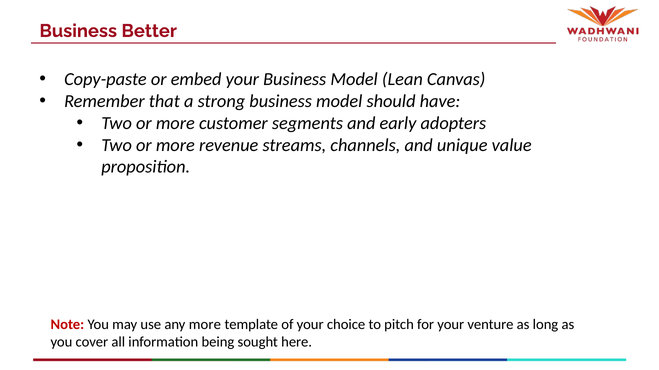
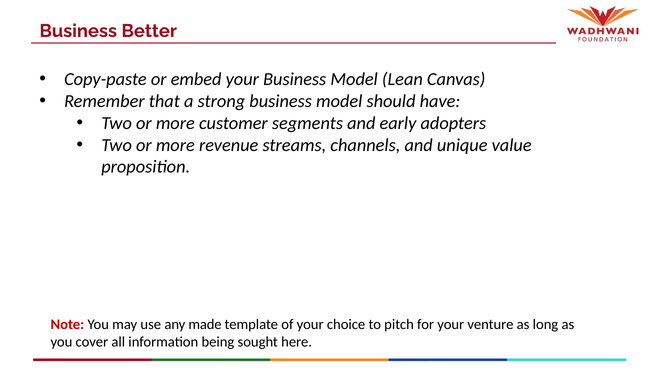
any more: more -> made (205, 325)
